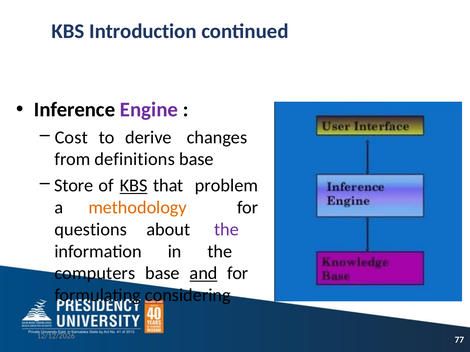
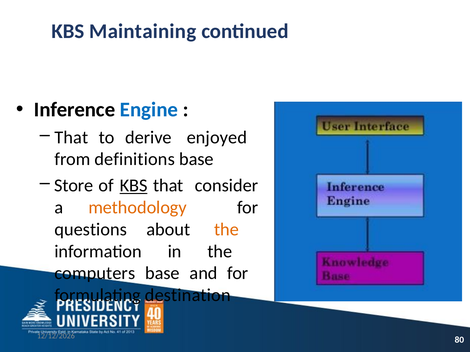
Introduction: Introduction -> Maintaining (143, 31)
Engine colour: purple -> blue (149, 110)
Cost: Cost -> That (71, 138)
changes: changes -> enjoyed (217, 138)
problem: problem -> consider (227, 186)
the colour: purple -> orange (226, 230)
and underline: present -> none (204, 274)
considering: considering -> destination (188, 296)
77: 77 -> 80 (459, 340)
